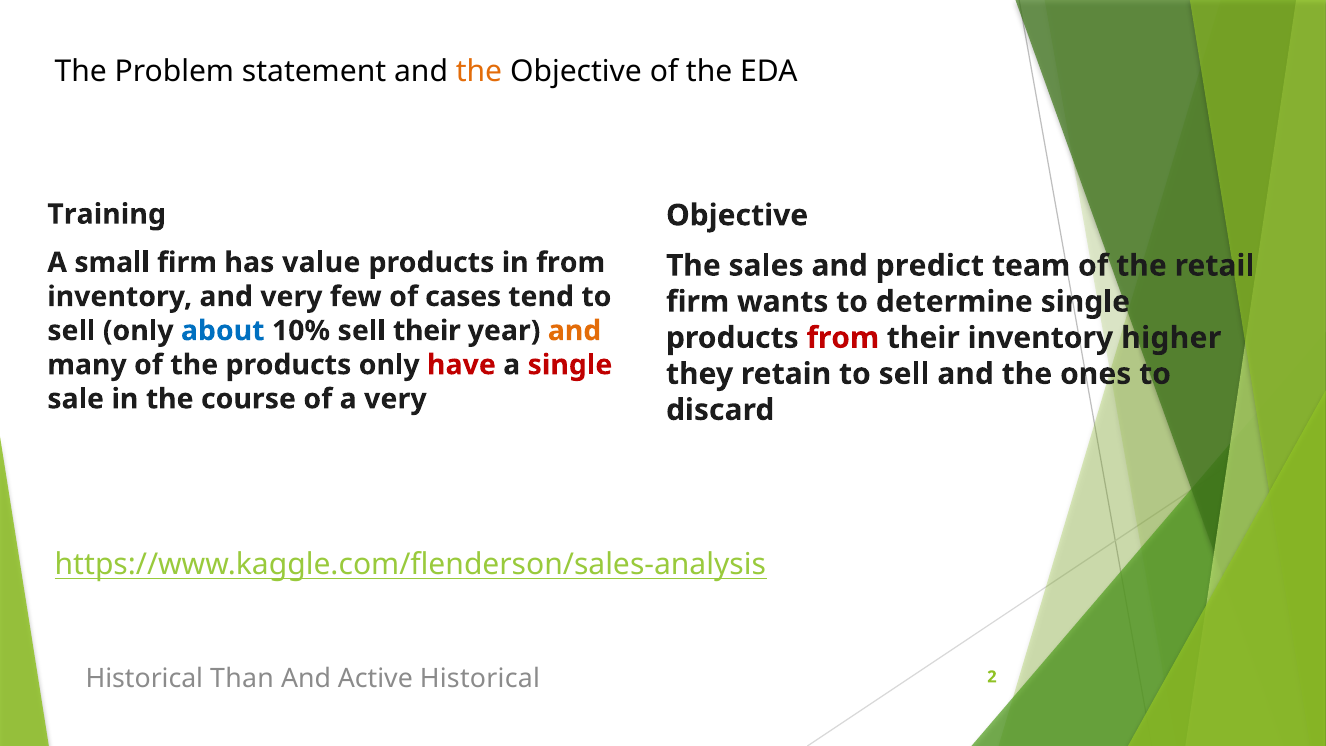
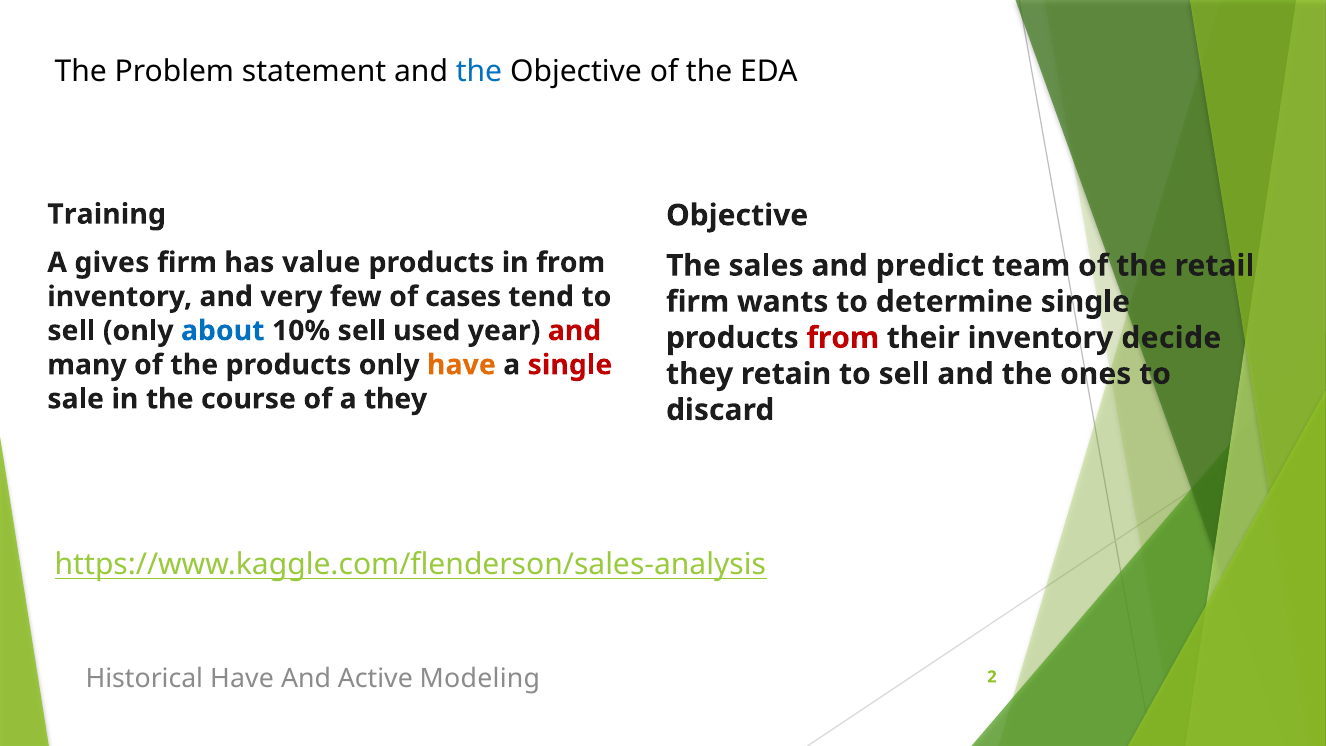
the colour: orange -> blue (479, 71)
small: small -> gives (112, 263)
sell their: their -> used (427, 331)
and colour: orange -> red (575, 331)
higher: higher -> decide (1171, 338)
have colour: red -> orange (461, 365)
a very: very -> they (396, 399)
Historical Than: Than -> Have (242, 679)
Active Historical: Historical -> Modeling (480, 679)
